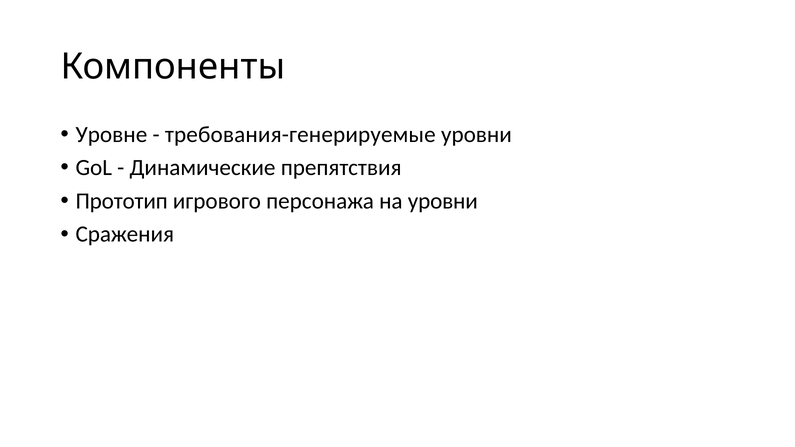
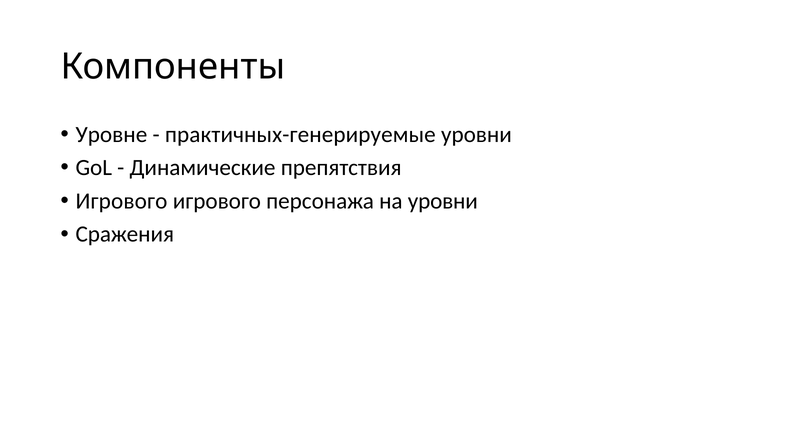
требования-генерируемые: требования-генерируемые -> практичных-генерируемые (300, 134)
Прототип: Прототип -> Игрового (121, 201)
